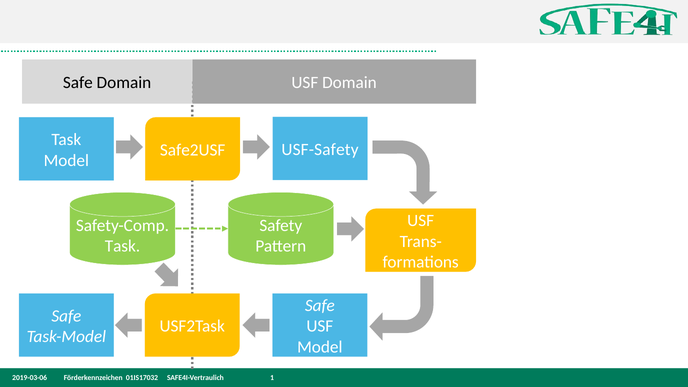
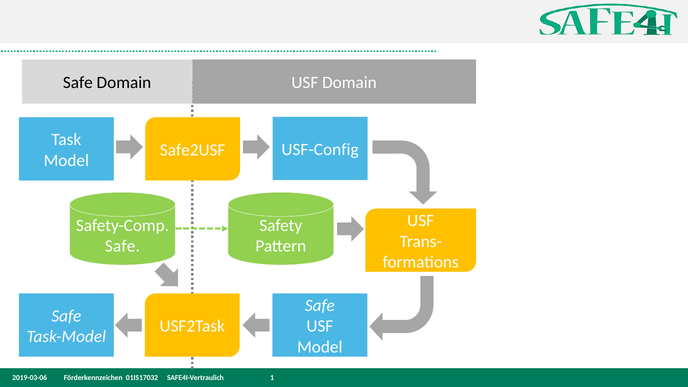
USF-Safety: USF-Safety -> USF-Config (320, 150)
Task: Task -> Safe (122, 246)
